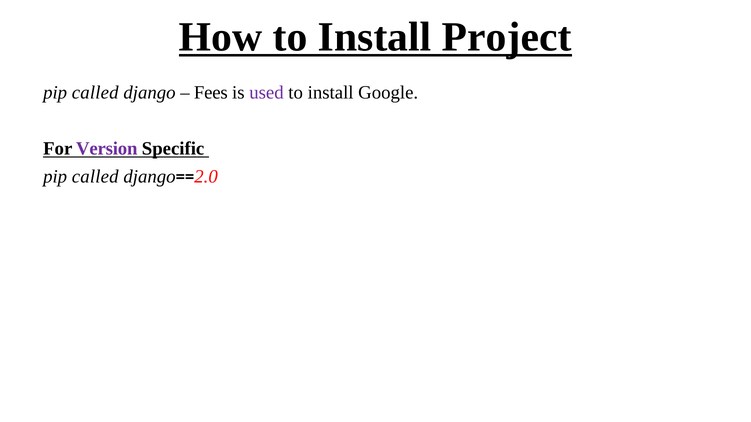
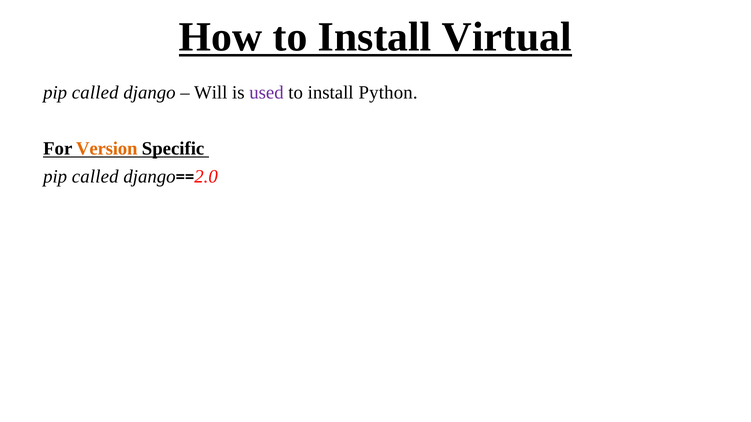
Project: Project -> Virtual (507, 37)
Fees: Fees -> Will (211, 93)
Google: Google -> Python (388, 93)
Version colour: purple -> orange (107, 149)
